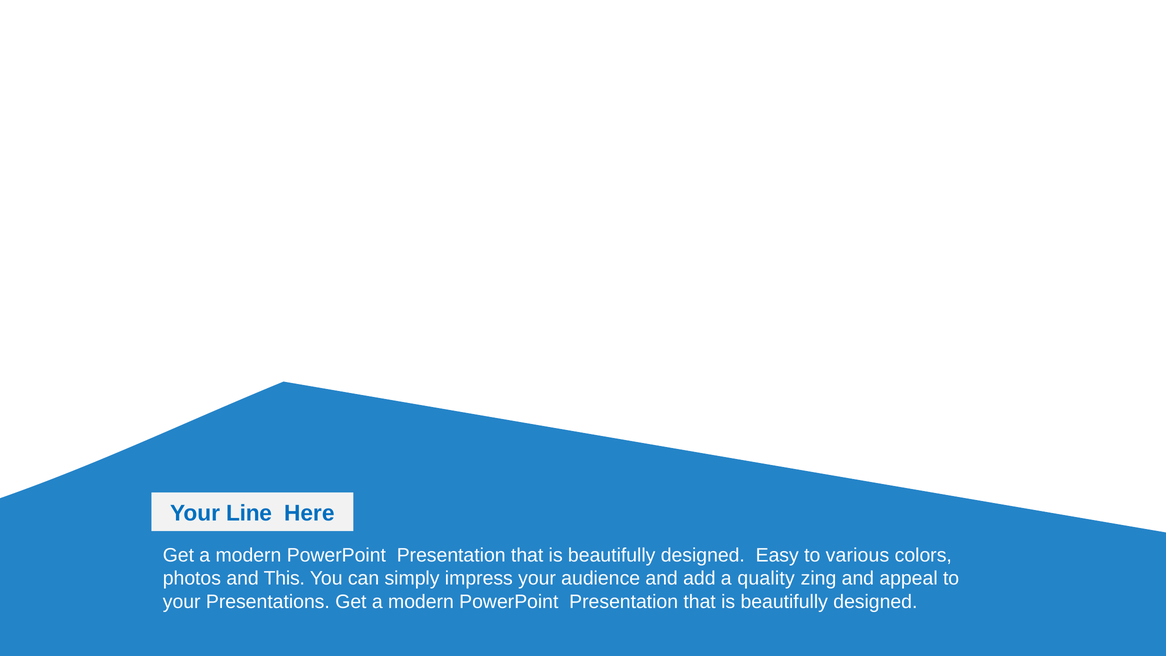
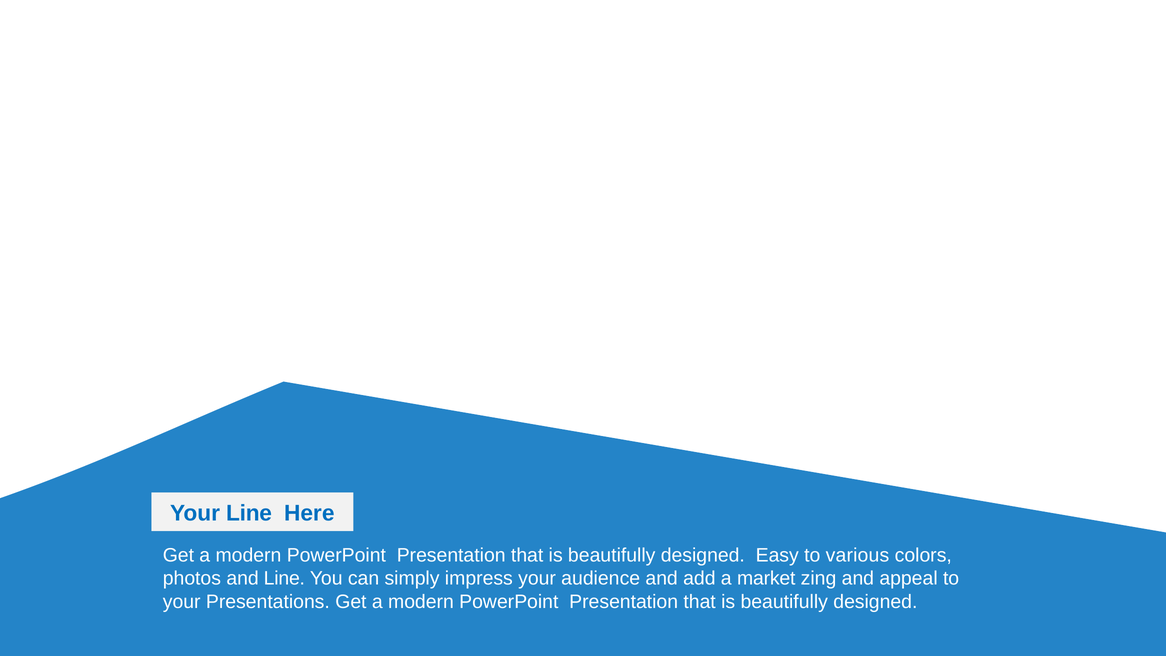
and This: This -> Line (284, 578)
quality: quality -> market (766, 578)
